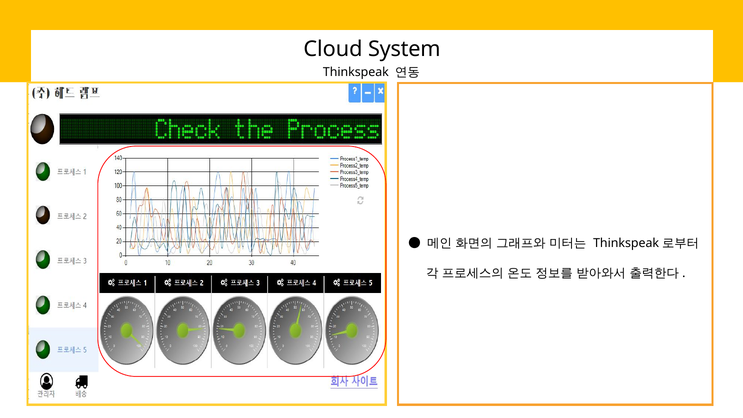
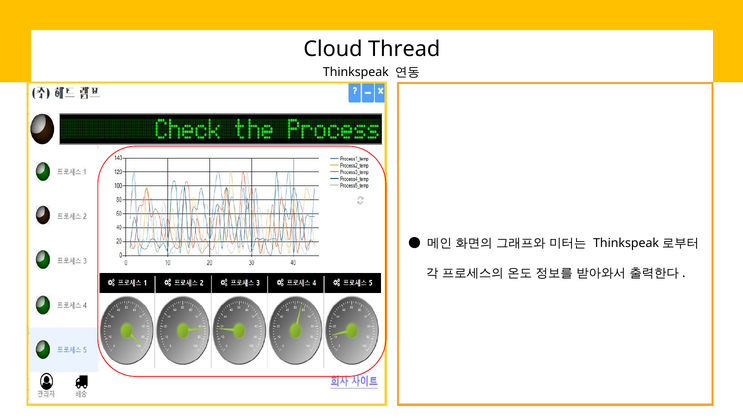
System: System -> Thread (404, 49)
